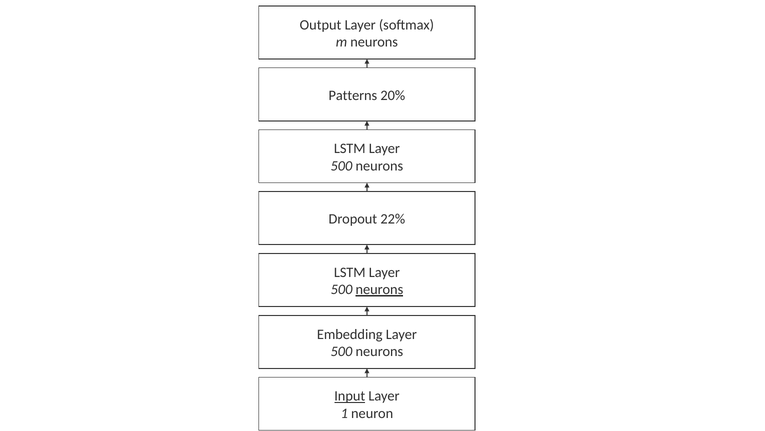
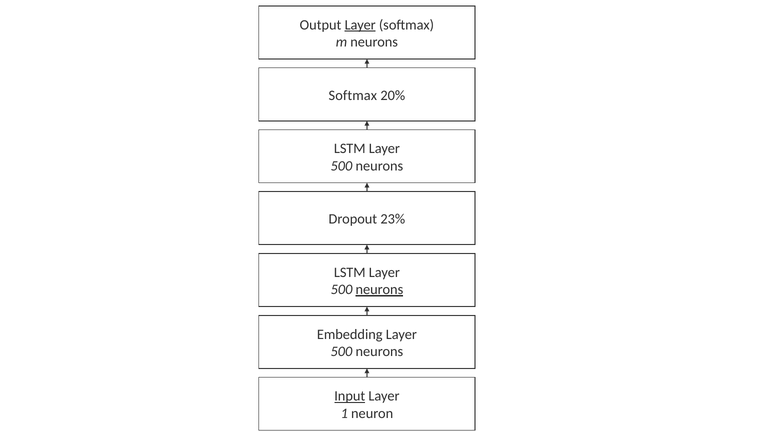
Layer underline: none -> present (360, 25)
Patterns: Patterns -> Softmax (353, 95)
22%: 22% -> 23% (393, 219)
